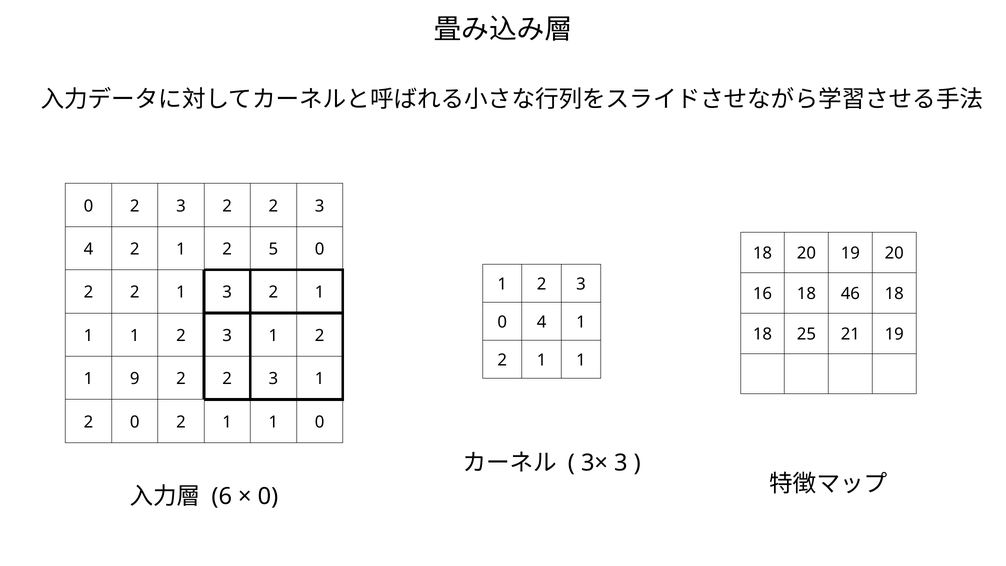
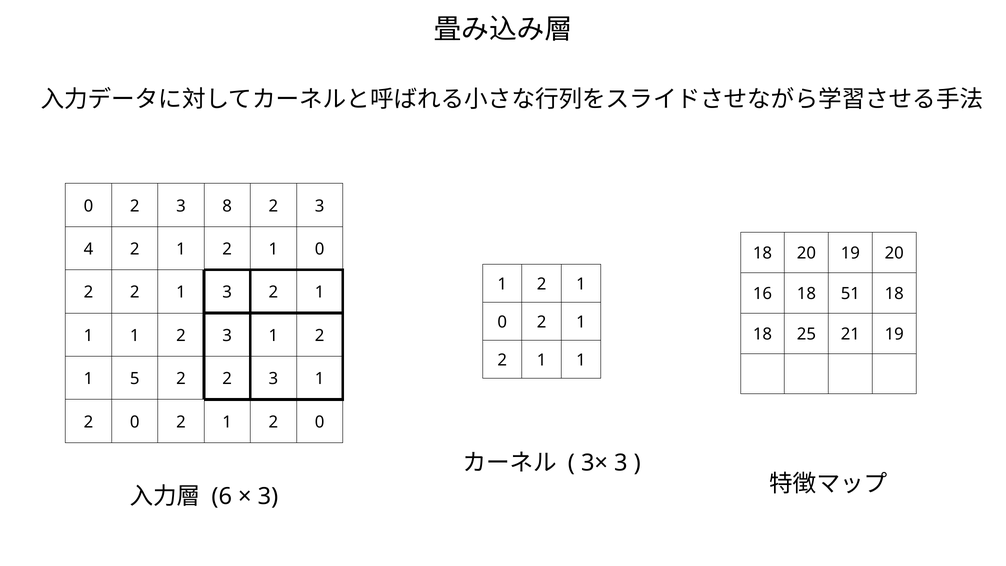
2 3 2: 2 -> 8 (227, 206)
5: 5 -> 1 (273, 249)
3: 3 -> 1 (581, 284)
46: 46 -> 51 (850, 294)
4: 4 -> 2 (542, 322)
9: 9 -> 5 (135, 379)
1: 1 -> 2 (273, 422)
0: 0 -> 3 (268, 496)
